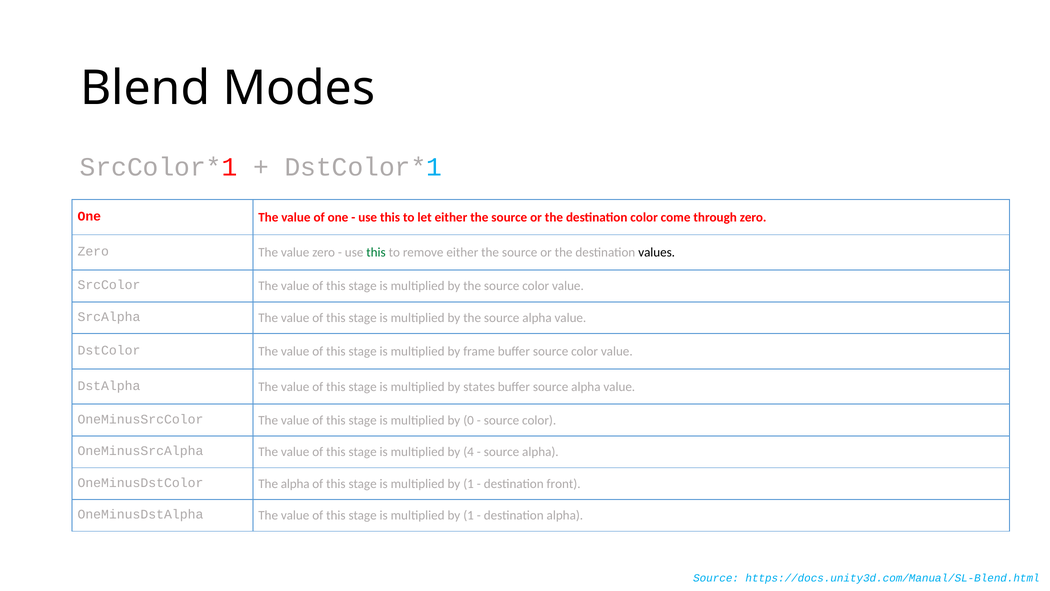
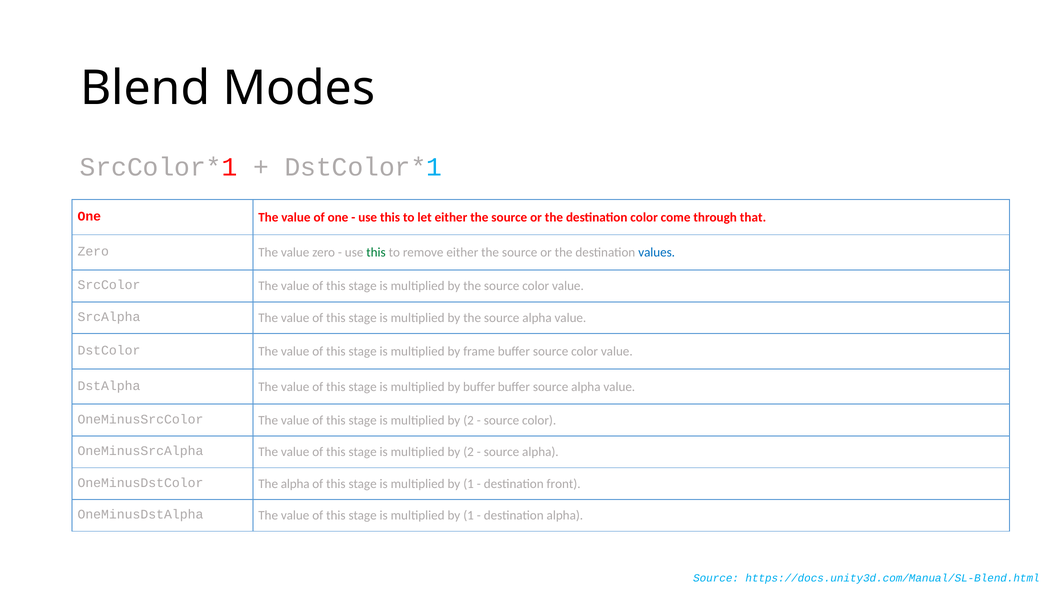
through zero: zero -> that (753, 217)
values colour: black -> blue (657, 252)
by states: states -> buffer (479, 386)
0: 0 -> 2 (469, 420)
4: 4 -> 2 (469, 452)
